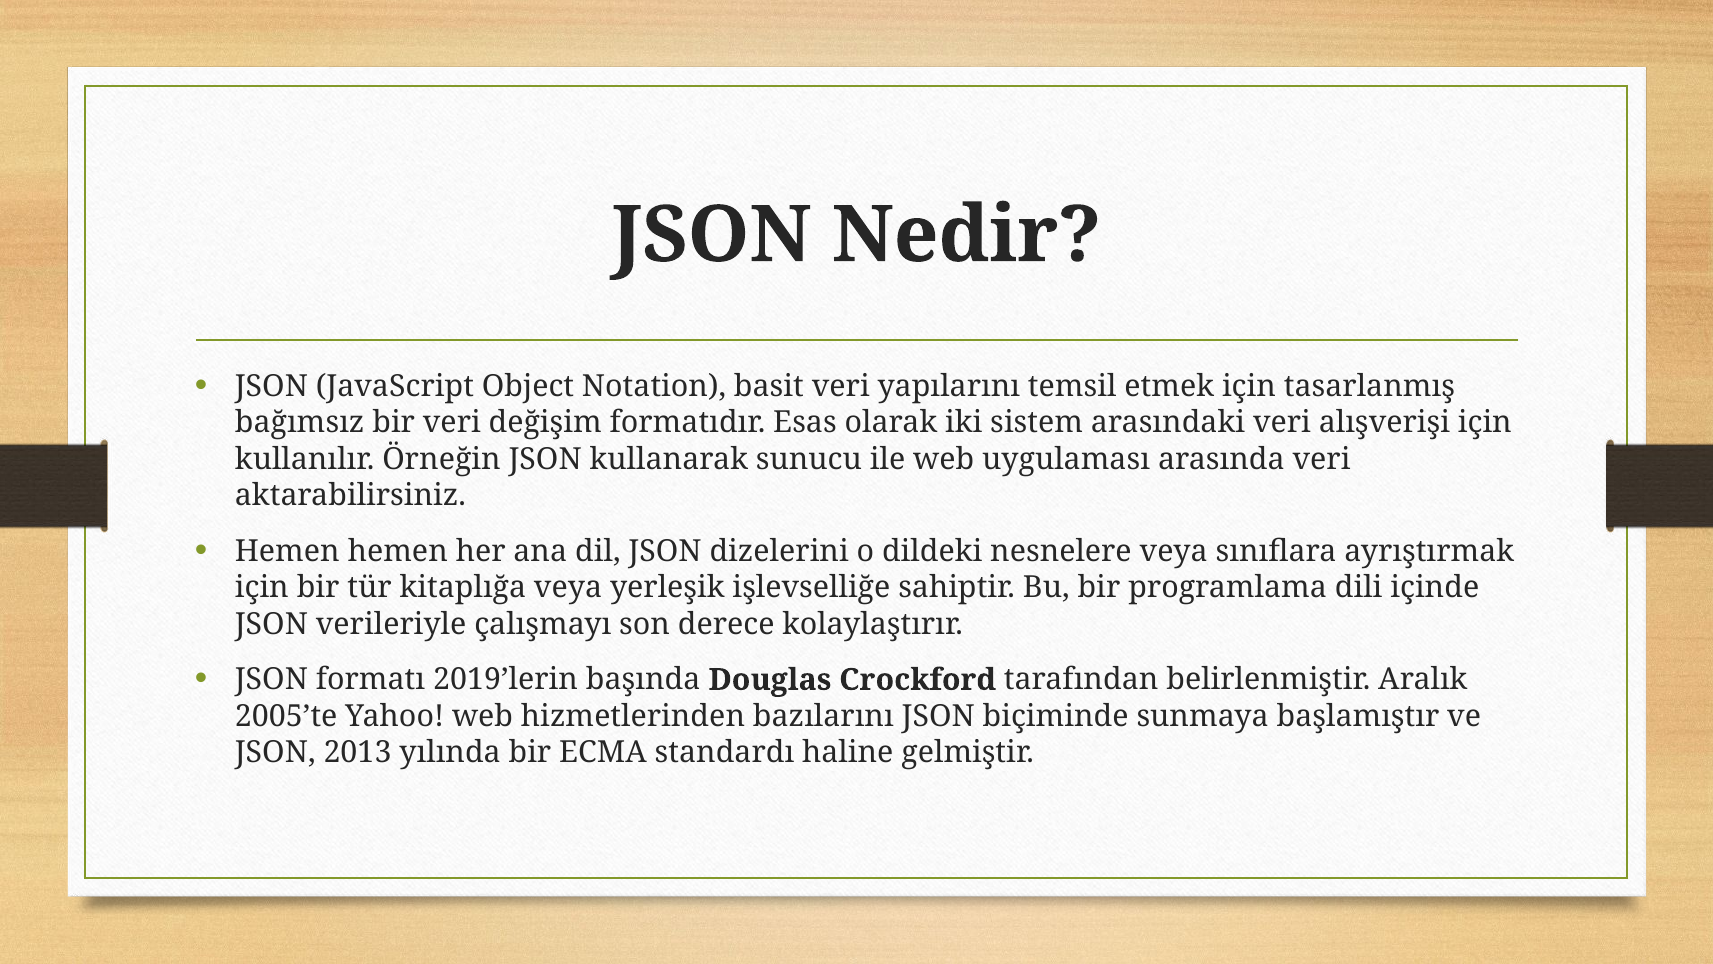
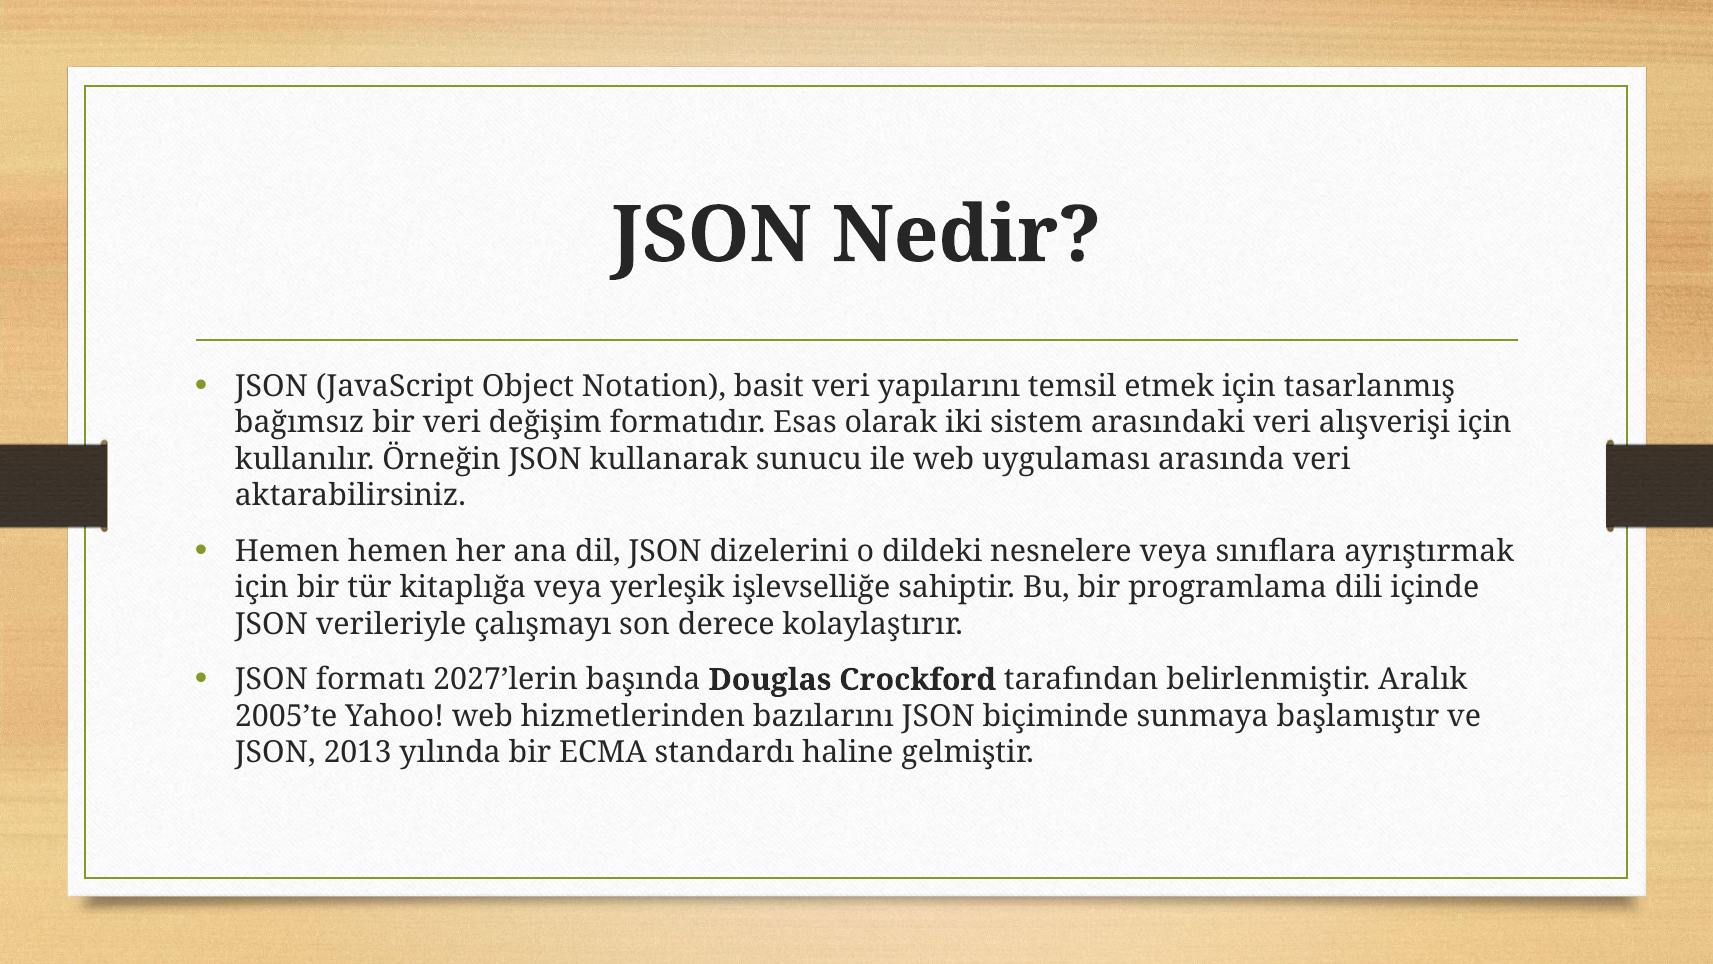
2019’lerin: 2019’lerin -> 2027’lerin (506, 679)
